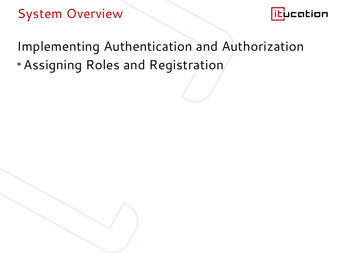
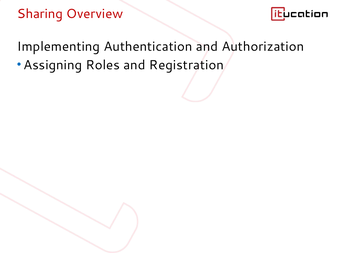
System: System -> Sharing (40, 14)
